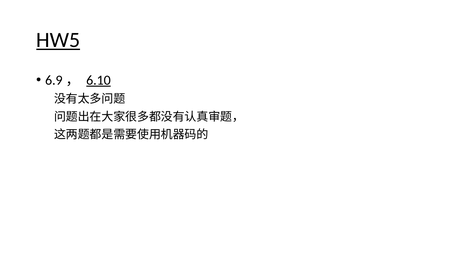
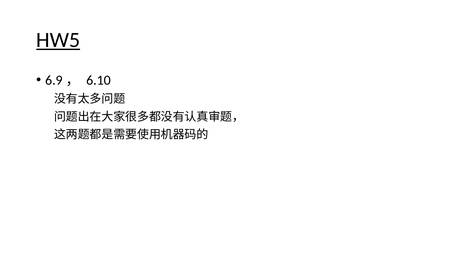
6.10 underline: present -> none (98, 80)
